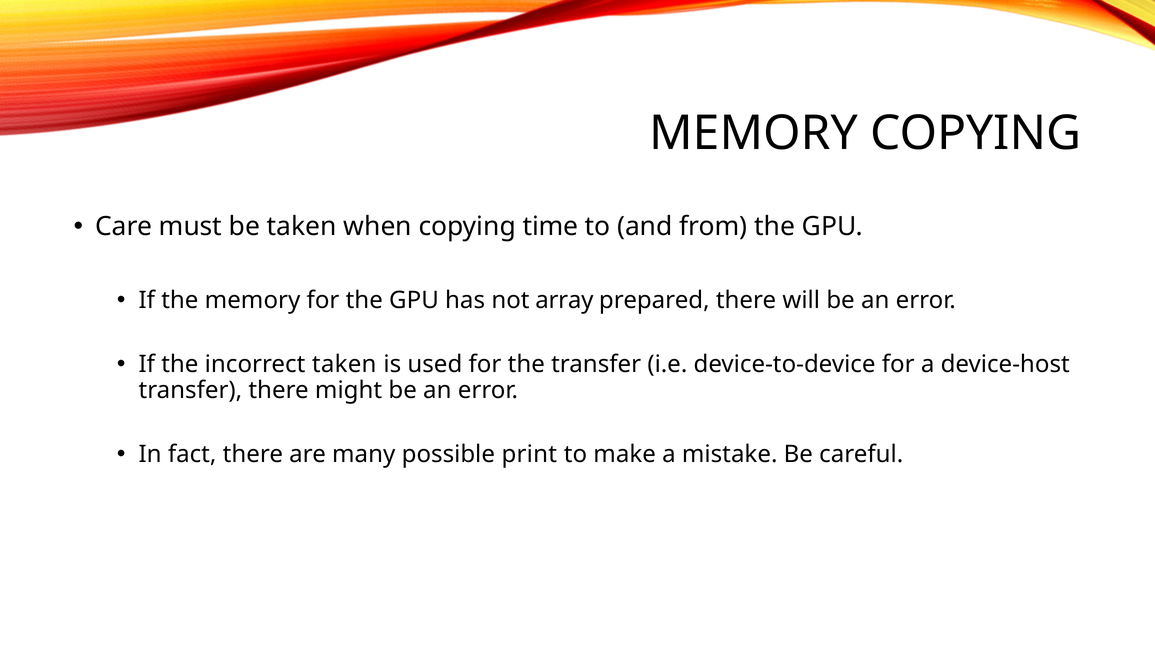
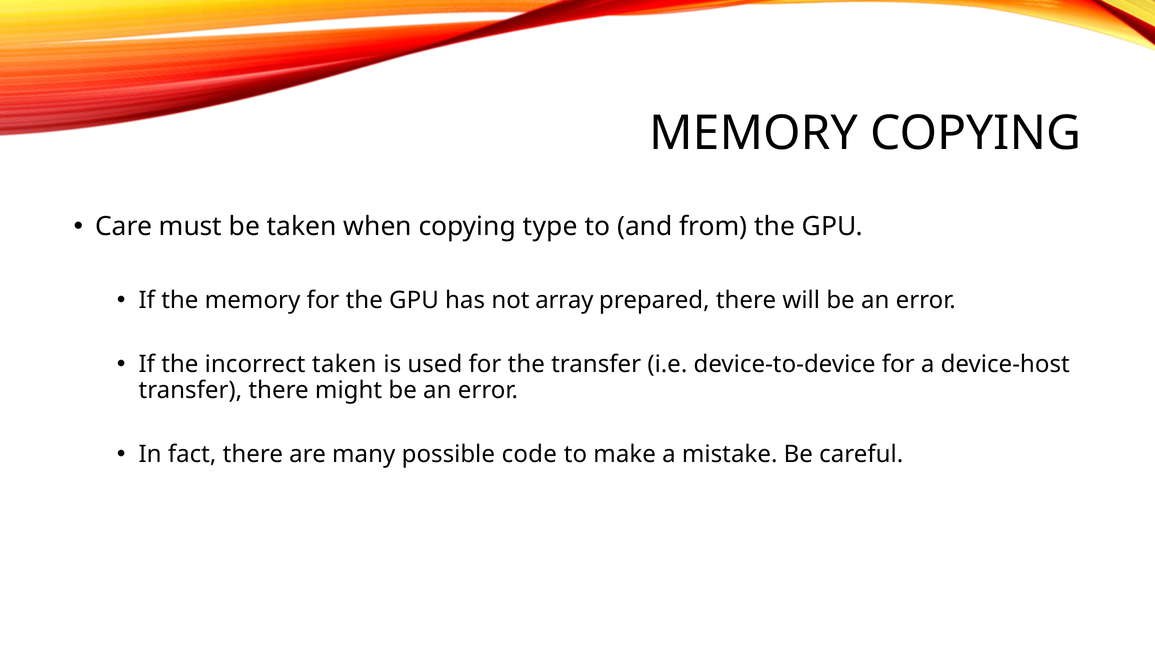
time: time -> type (550, 226)
print: print -> code (529, 454)
